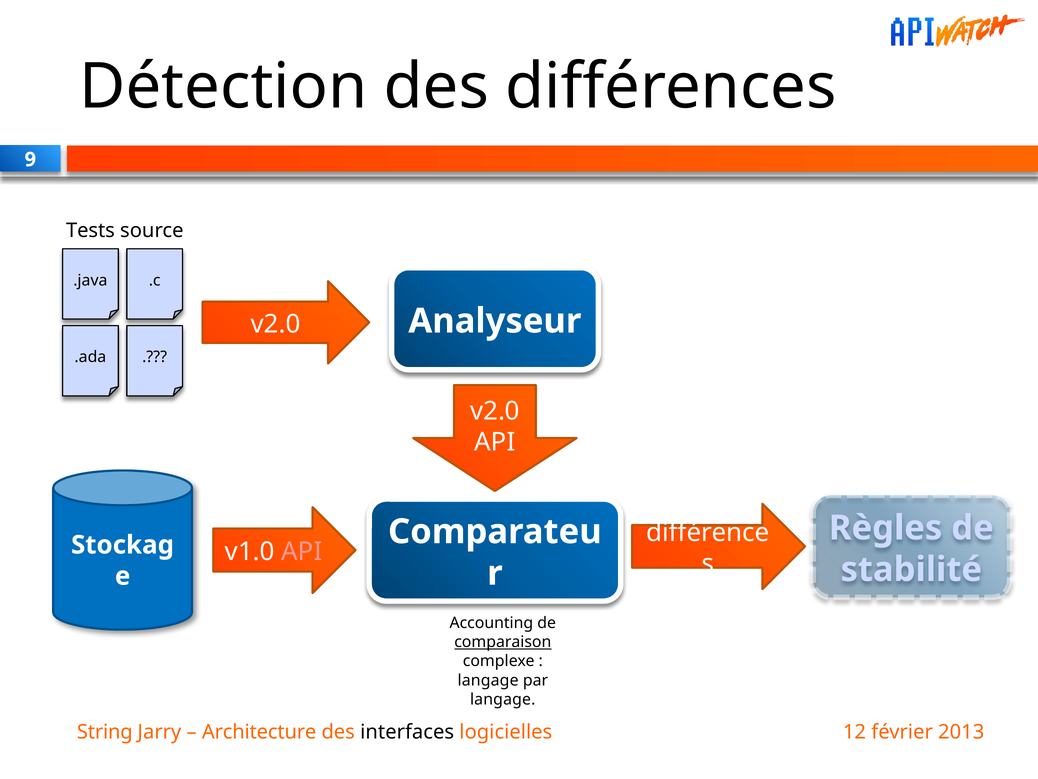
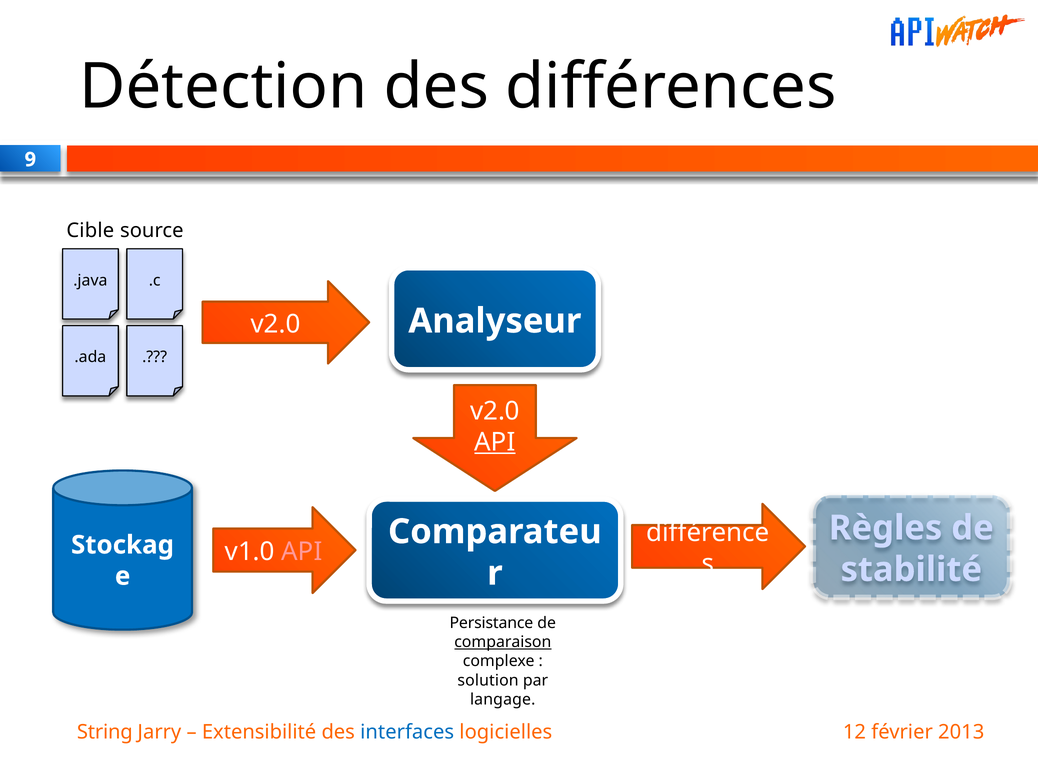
Tests: Tests -> Cible (90, 230)
API underline: none -> present (495, 442)
Accounting: Accounting -> Persistance (491, 623)
langage: langage -> solution (488, 680)
Architecture: Architecture -> Extensibilité (259, 731)
interfaces colour: black -> blue (407, 731)
